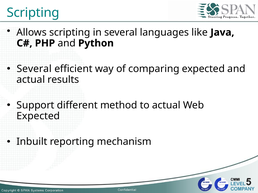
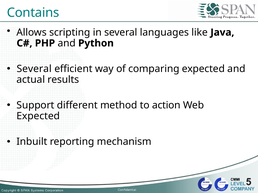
Scripting: Scripting -> Contains (33, 13)
to actual: actual -> action (166, 106)
